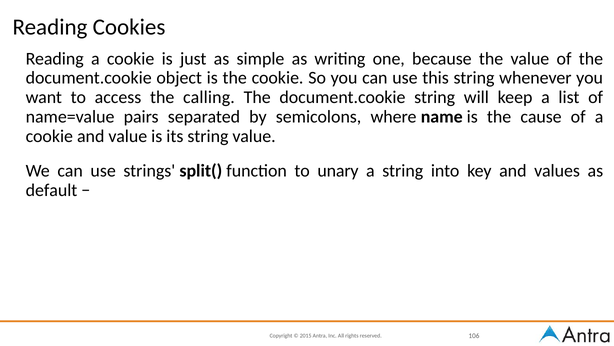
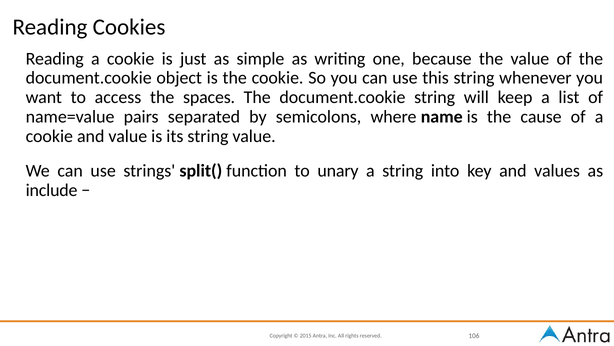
calling: calling -> spaces (209, 97)
default: default -> include (52, 190)
